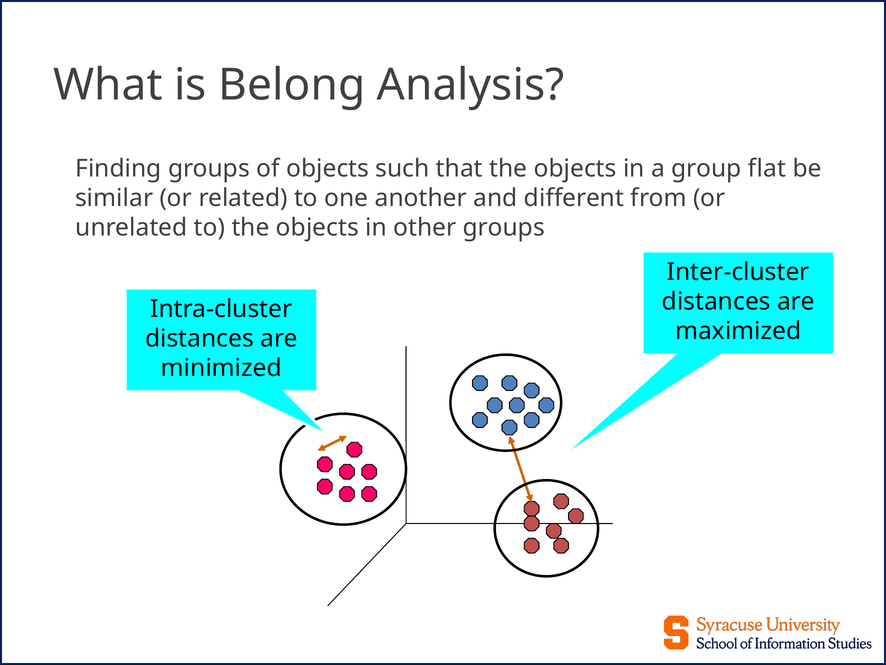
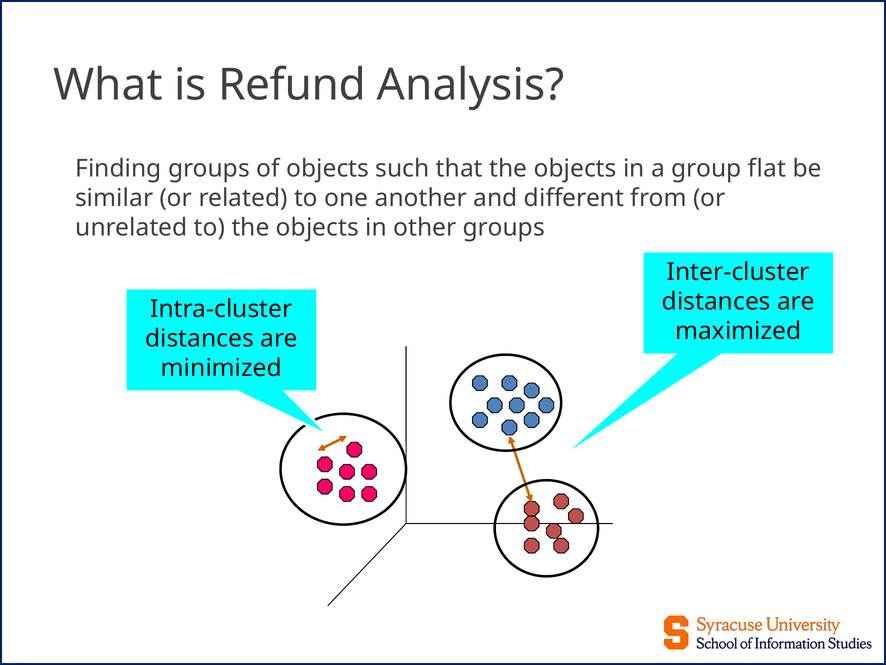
Belong: Belong -> Refund (292, 85)
